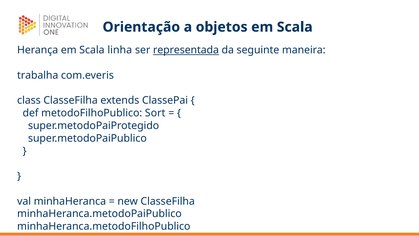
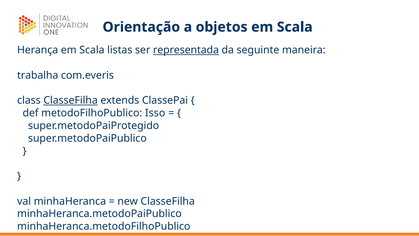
linha: linha -> listas (120, 50)
ClasseFilha underline: none -> present (71, 100)
Sort: Sort -> Isso (155, 113)
